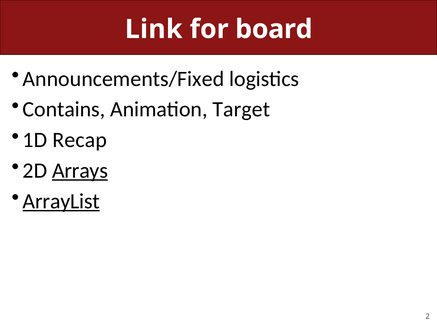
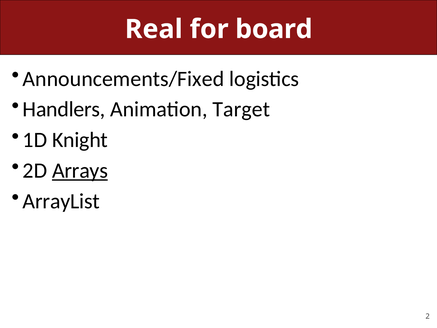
Link: Link -> Real (154, 29)
Contains: Contains -> Handlers (64, 109)
Recap: Recap -> Knight (80, 140)
ArrayList underline: present -> none (61, 201)
